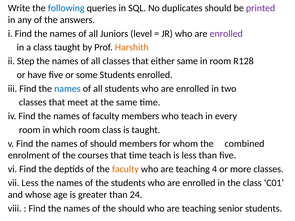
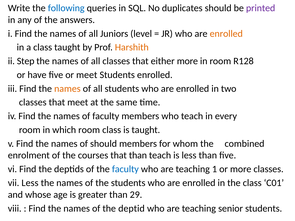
enrolled colour: purple -> orange (226, 34)
either same: same -> more (187, 61)
or some: some -> meet (87, 75)
names colour: blue -> orange (67, 89)
that time: time -> than (138, 156)
faculty colour: orange -> blue (125, 169)
4: 4 -> 1 (215, 169)
24: 24 -> 29 (136, 195)
the should: should -> deptid (131, 209)
